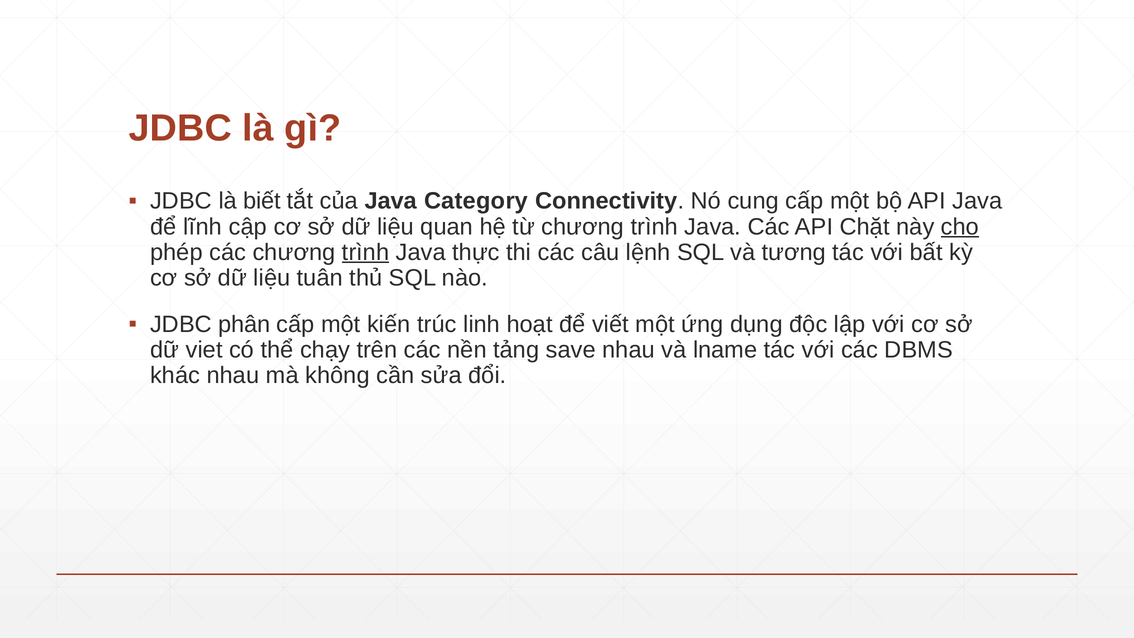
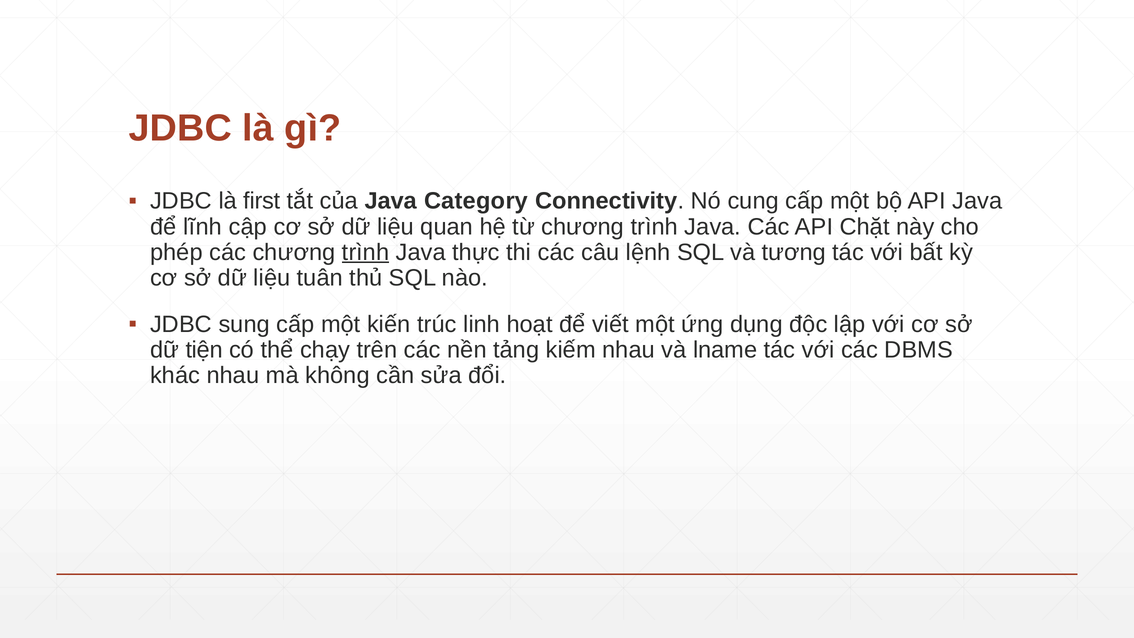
biết: biết -> first (262, 201)
cho underline: present -> none (960, 227)
phân: phân -> sung (244, 324)
viet: viet -> tiện (204, 350)
save: save -> kiếm (571, 350)
